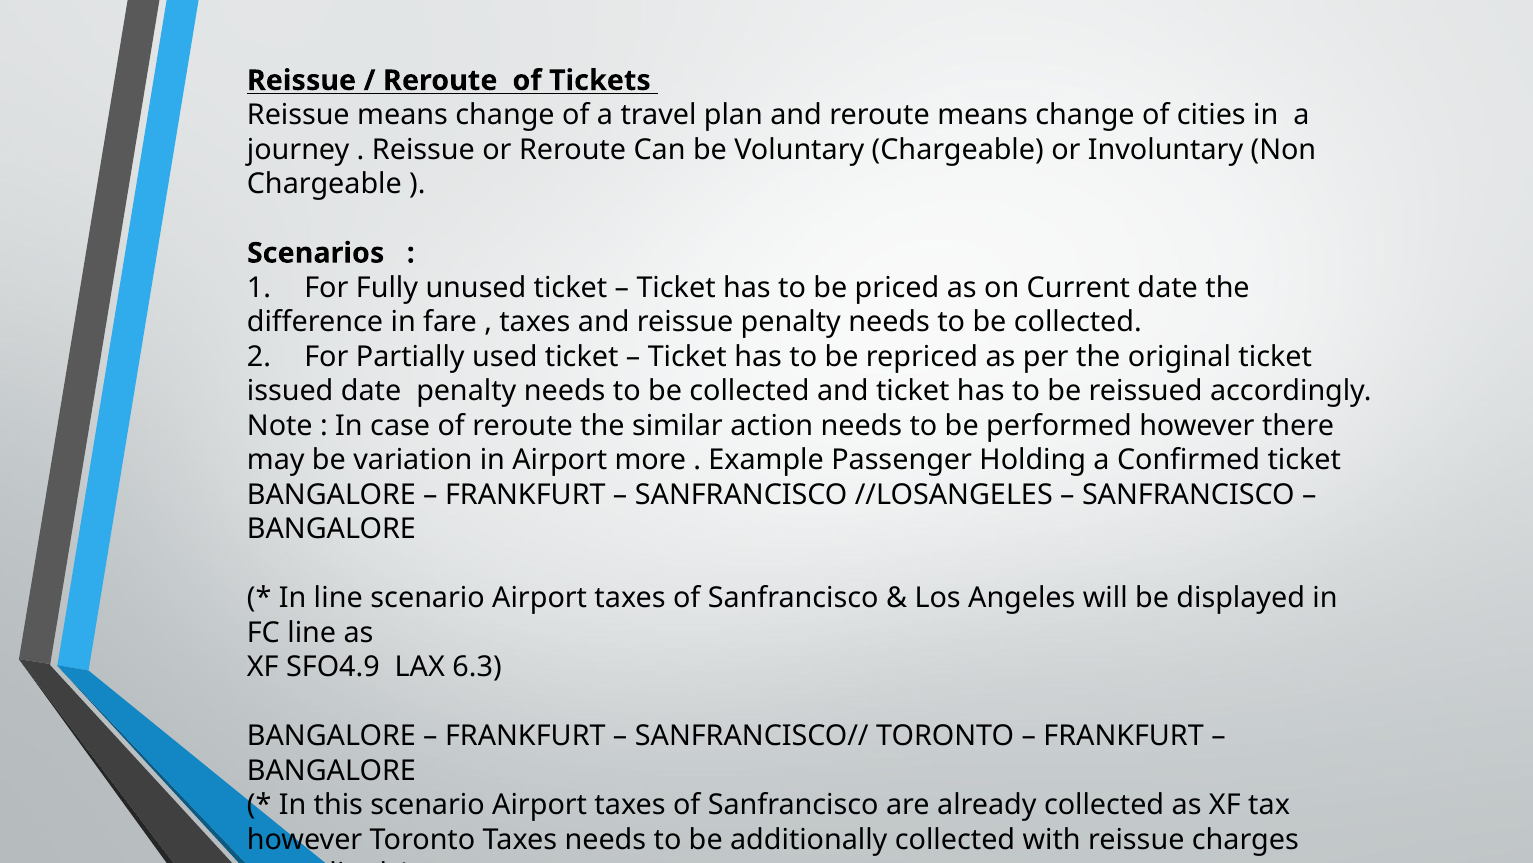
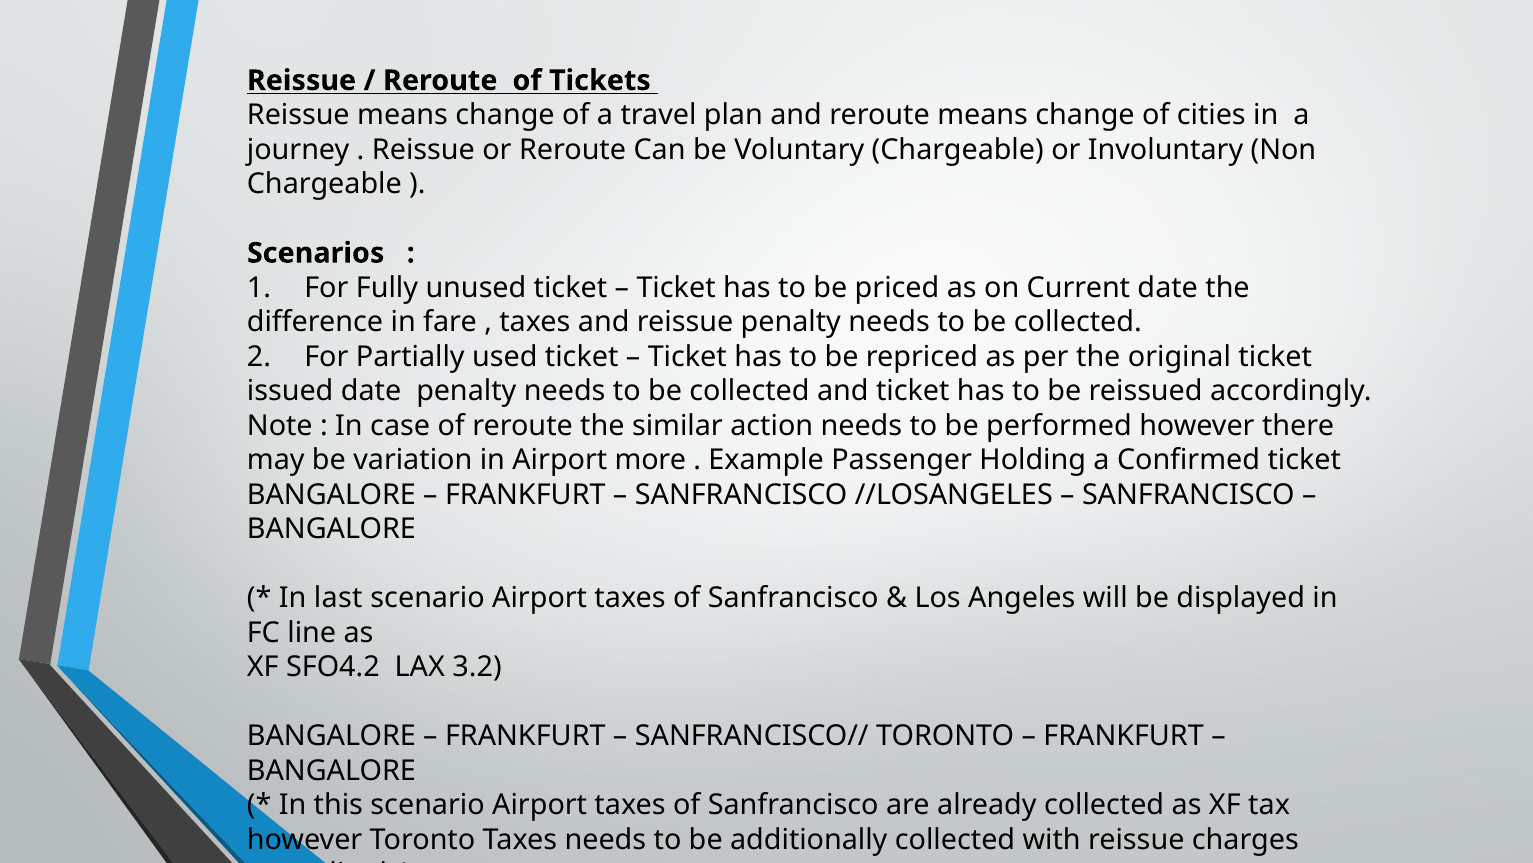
In line: line -> last (338, 598)
SFO4.9: SFO4.9 -> SFO4.2 (333, 667)
6.3: 6.3 -> 3.2 (477, 667)
